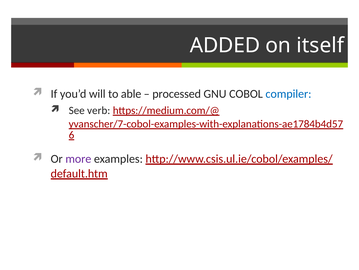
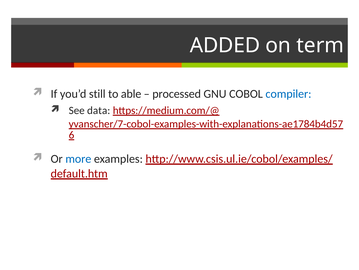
itself: itself -> term (320, 45)
will: will -> still (97, 94)
verb: verb -> data (99, 110)
more colour: purple -> blue (78, 159)
